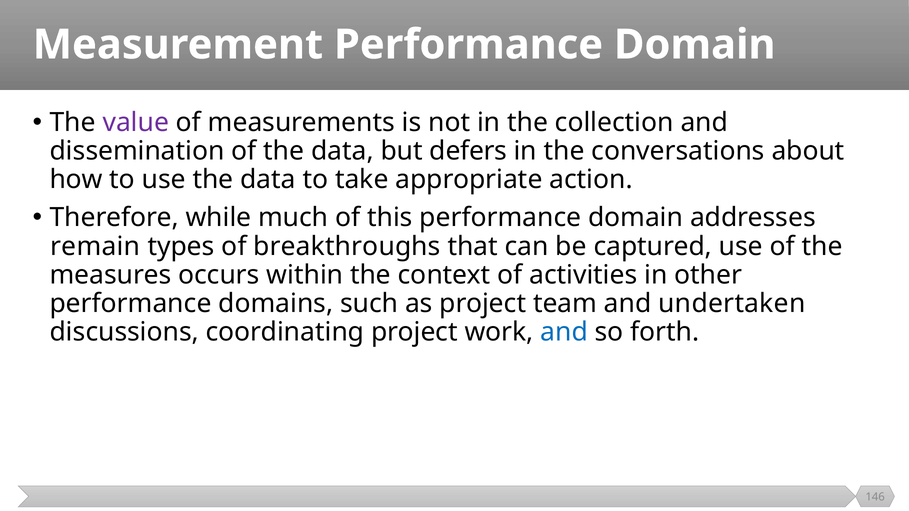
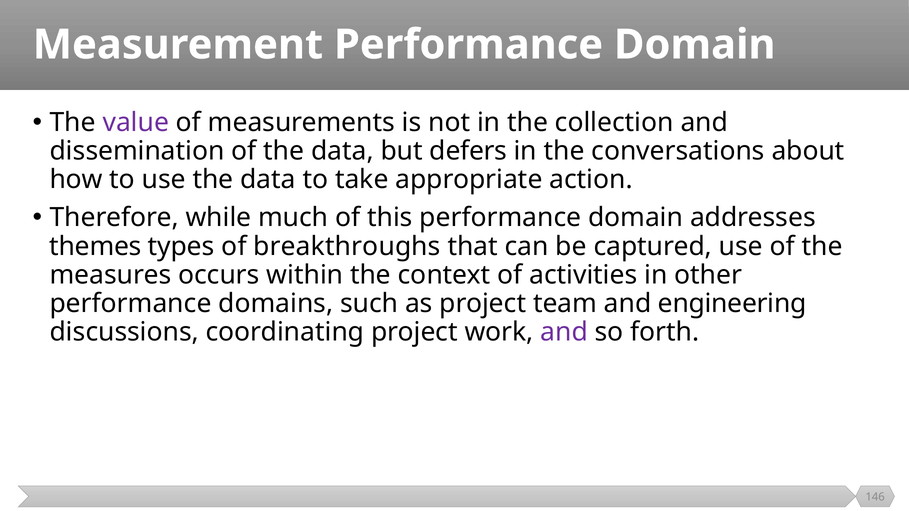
remain: remain -> themes (95, 247)
undertaken: undertaken -> engineering (732, 304)
and colour: blue -> purple (564, 332)
